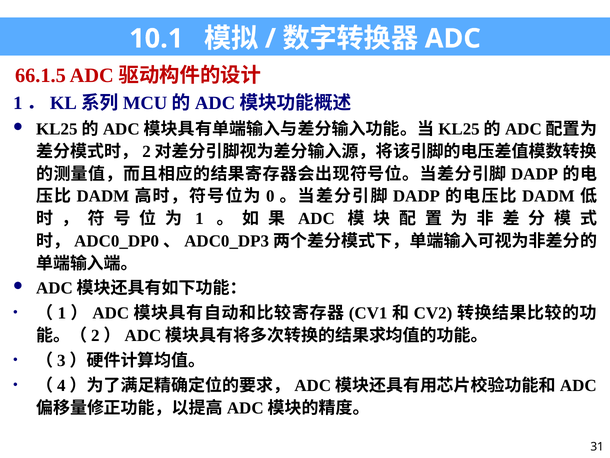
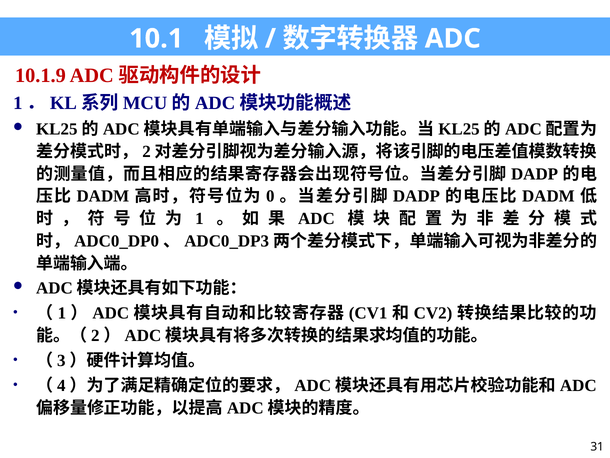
66.1.5: 66.1.5 -> 10.1.9 (40, 75)
